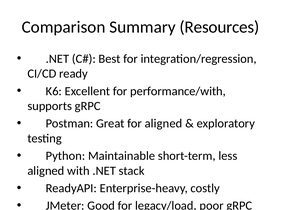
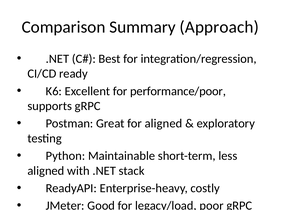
Resources: Resources -> Approach (219, 27)
performance/with: performance/with -> performance/poor (178, 91)
